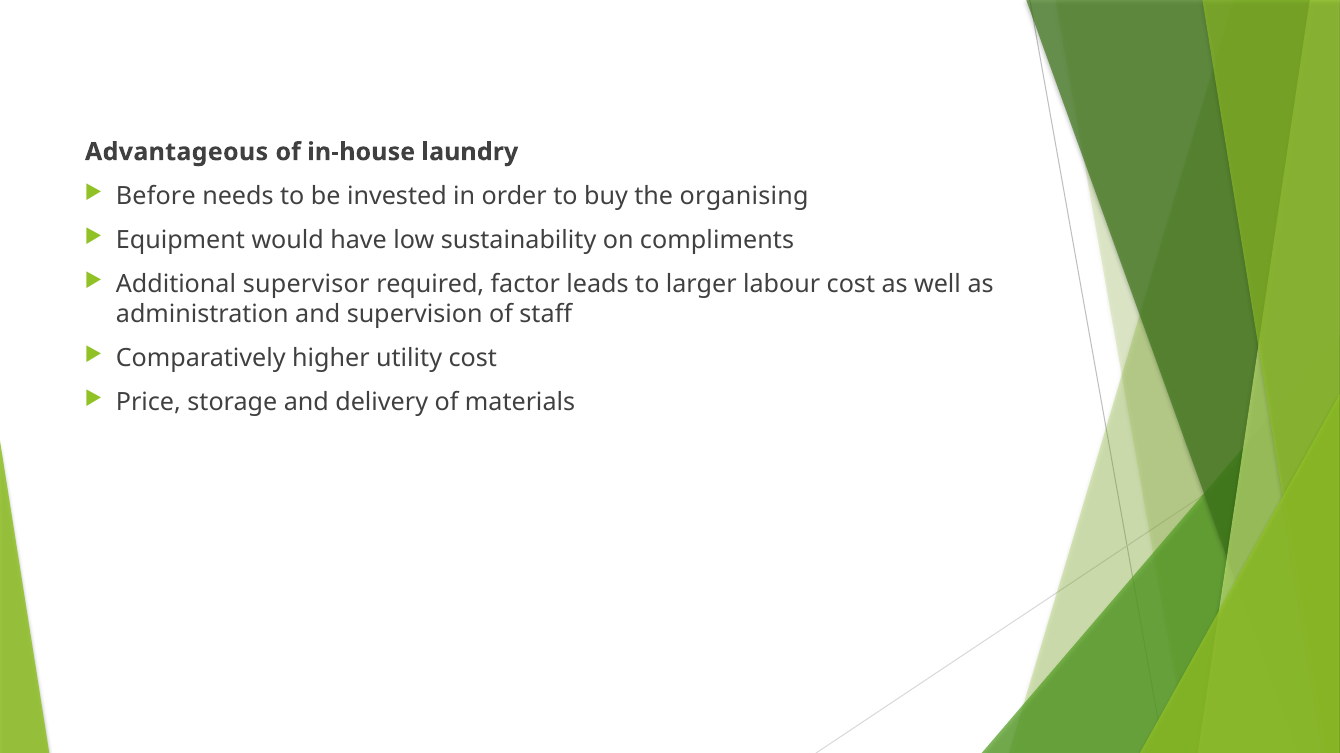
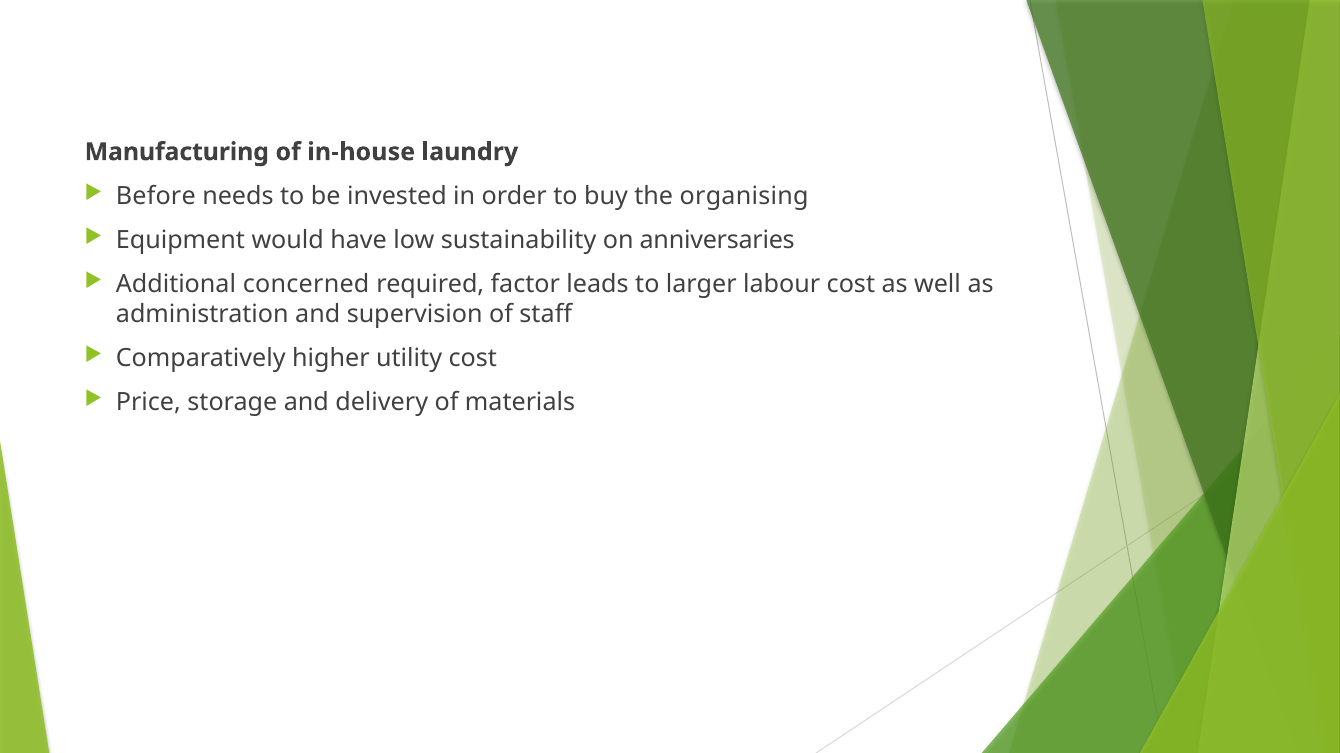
Advantageous: Advantageous -> Manufacturing (177, 152)
compliments: compliments -> anniversaries (717, 240)
supervisor: supervisor -> concerned (306, 284)
